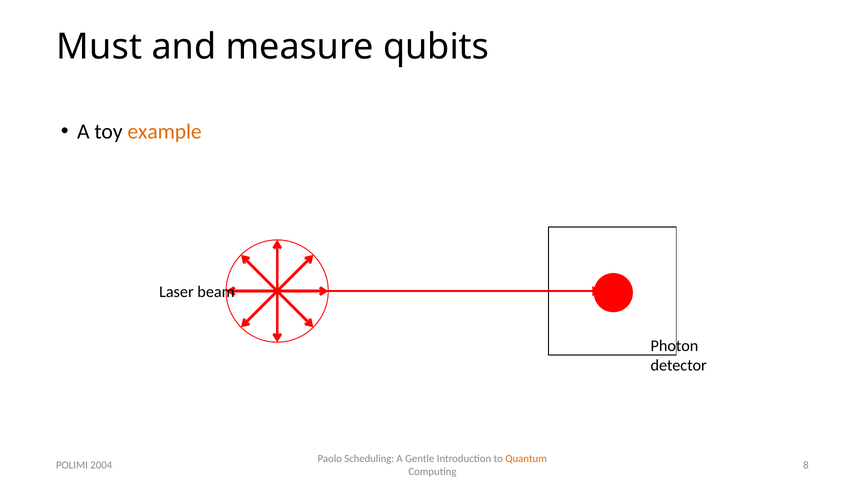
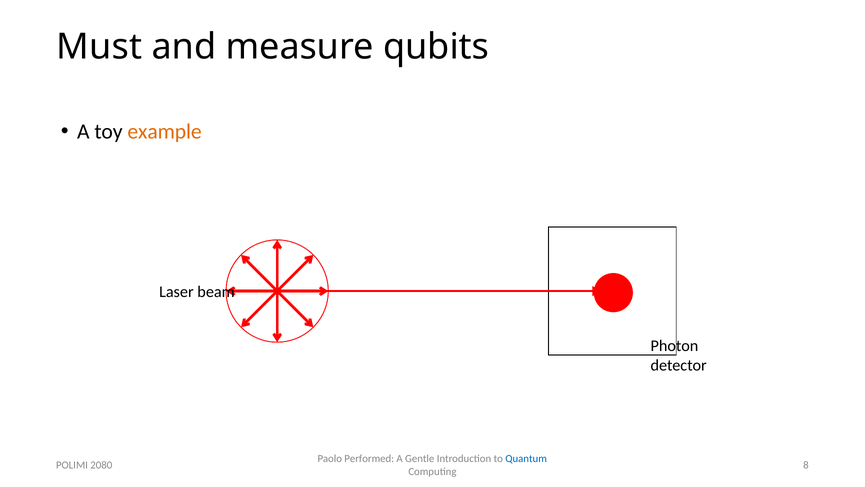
Scheduling: Scheduling -> Performed (369, 458)
Quantum colour: orange -> blue (526, 458)
2004: 2004 -> 2080 (101, 465)
